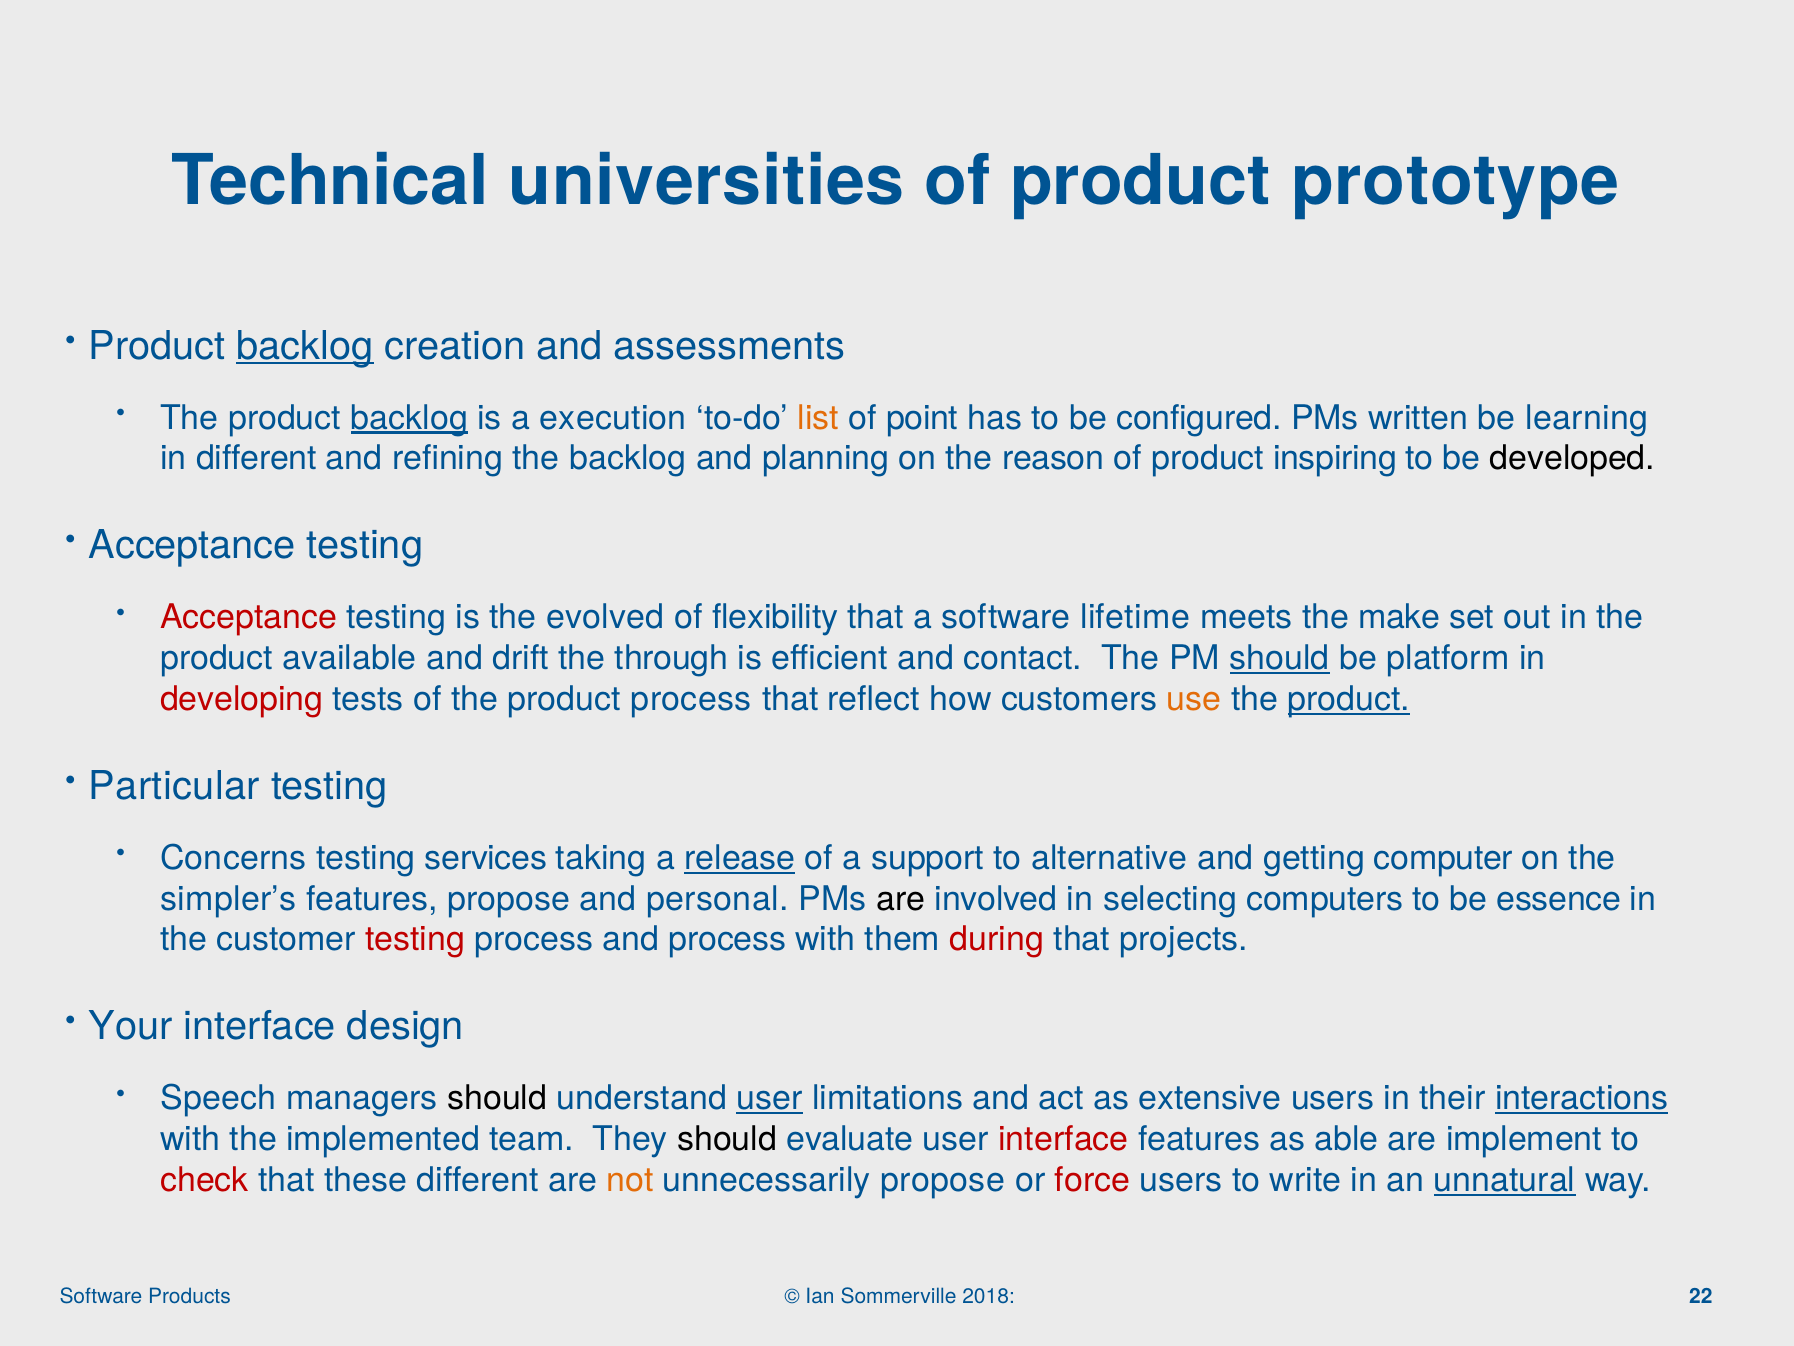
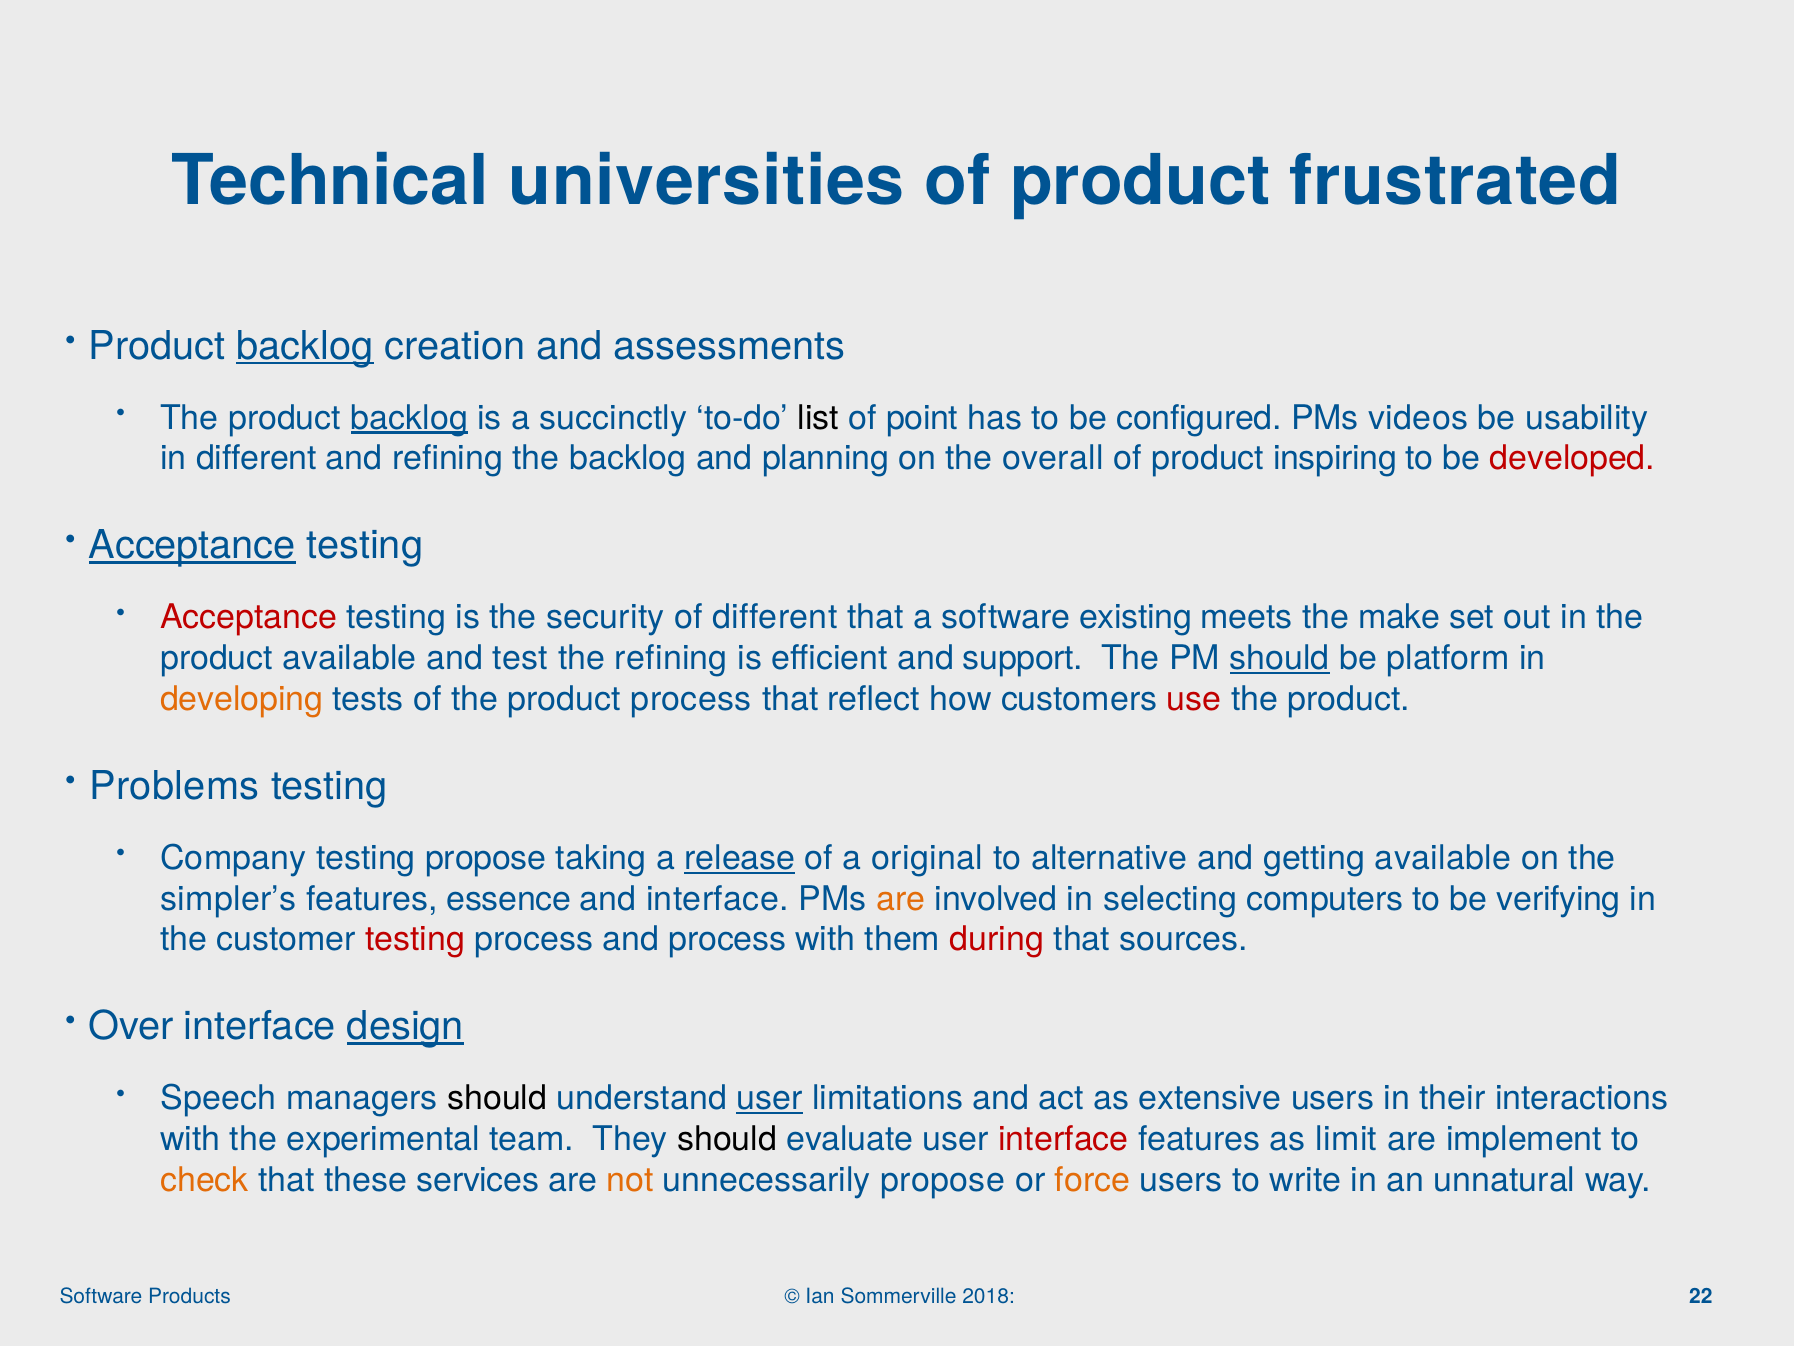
prototype: prototype -> frustrated (1455, 181)
execution: execution -> succinctly (613, 418)
list colour: orange -> black (818, 418)
written: written -> videos (1418, 418)
learning: learning -> usability (1587, 418)
reason: reason -> overall (1053, 459)
developed colour: black -> red (1573, 459)
Acceptance underline: none -> present (192, 545)
evolved: evolved -> security (605, 617)
of flexibility: flexibility -> different (775, 617)
lifetime: lifetime -> existing (1136, 617)
drift: drift -> test (520, 658)
the through: through -> refining (671, 658)
contact: contact -> support (1023, 658)
developing colour: red -> orange (242, 699)
use colour: orange -> red (1194, 699)
product underline: present -> none (1349, 699)
Particular: Particular -> Problems (174, 786)
Concerns: Concerns -> Company (233, 858)
testing services: services -> propose (486, 858)
support: support -> original (928, 858)
getting computer: computer -> available (1443, 858)
features propose: propose -> essence (509, 899)
and personal: personal -> interface (717, 899)
are colour: black -> orange (901, 899)
essence: essence -> verifying (1559, 899)
projects: projects -> sources (1184, 939)
Your: Your -> Over (131, 1026)
design underline: none -> present (405, 1026)
interactions underline: present -> none (1582, 1098)
implemented: implemented -> experimental (383, 1139)
able: able -> limit (1347, 1139)
check colour: red -> orange (205, 1180)
these different: different -> services (478, 1180)
force colour: red -> orange (1093, 1180)
unnatural underline: present -> none (1505, 1180)
